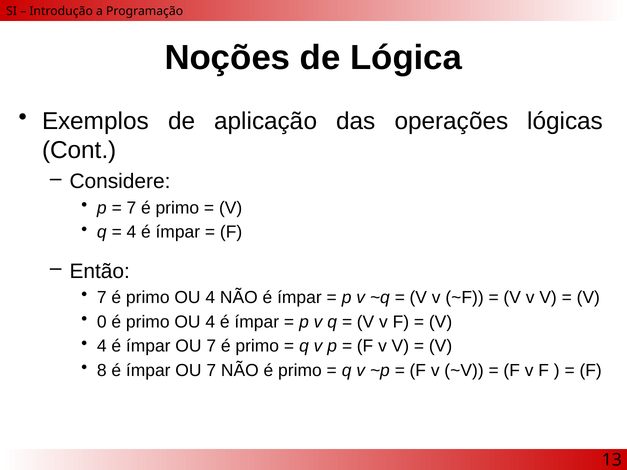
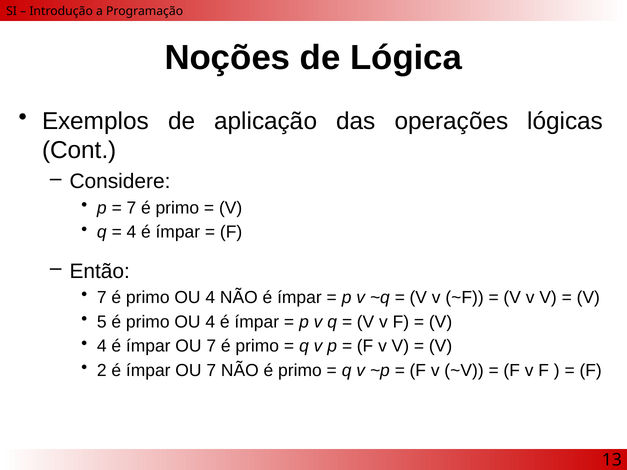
0: 0 -> 5 (102, 322)
8: 8 -> 2 (102, 371)
